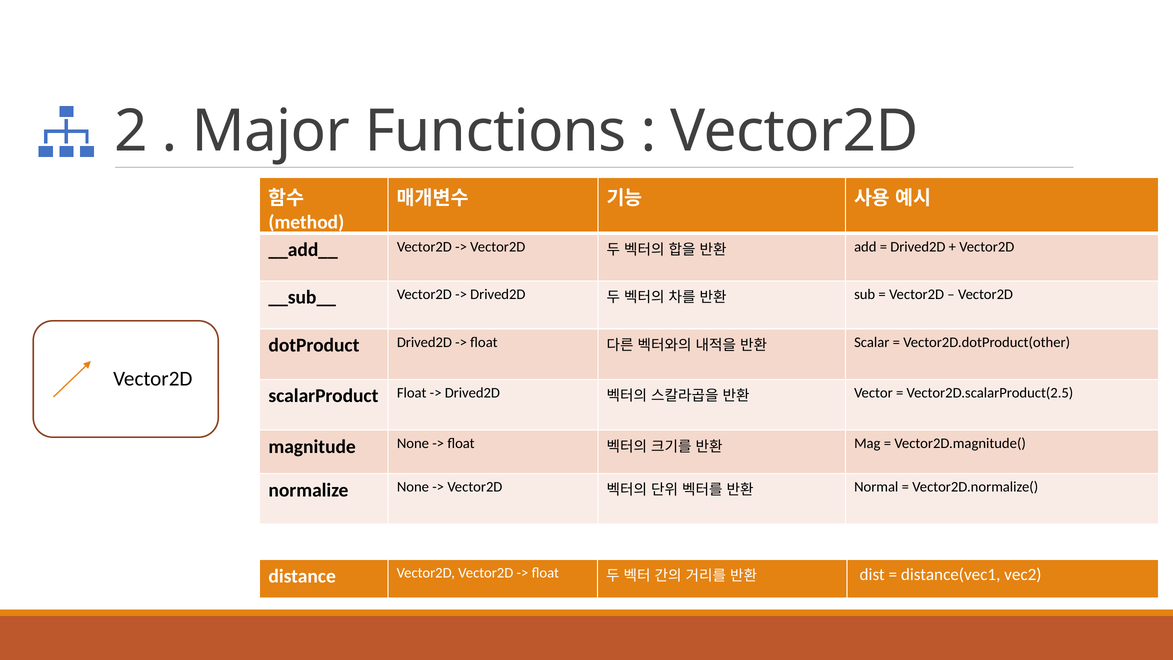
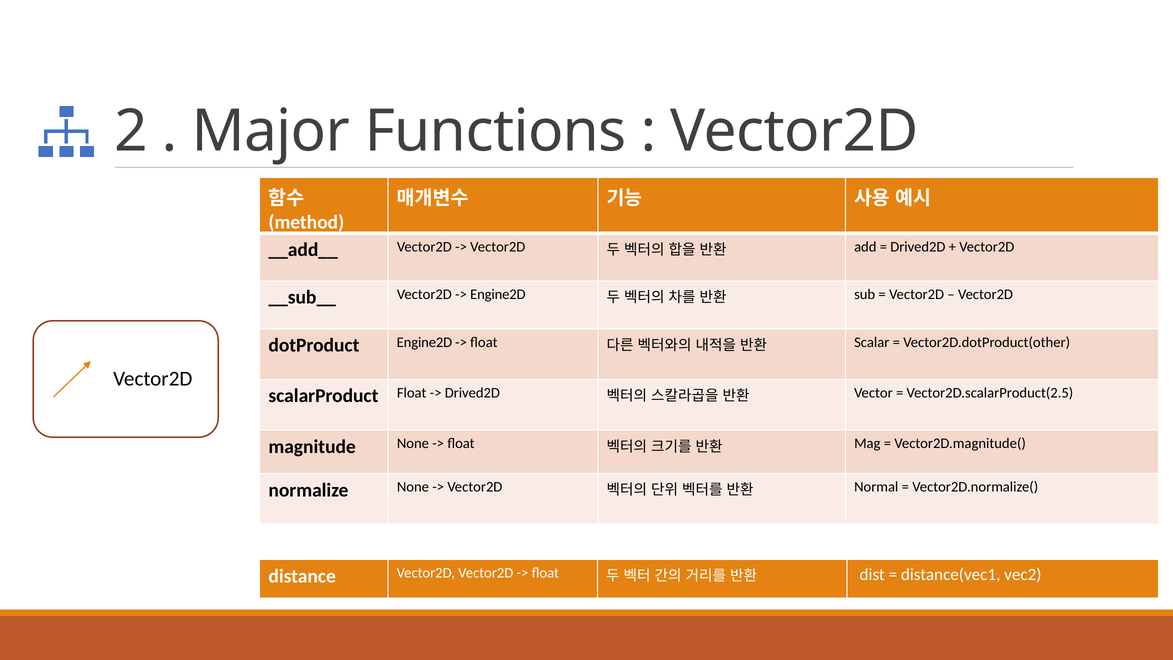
Drived2D: Drived2D -> Engine2D (498, 294)
dotProduct Drived2D: Drived2D -> Engine2D (424, 342)
